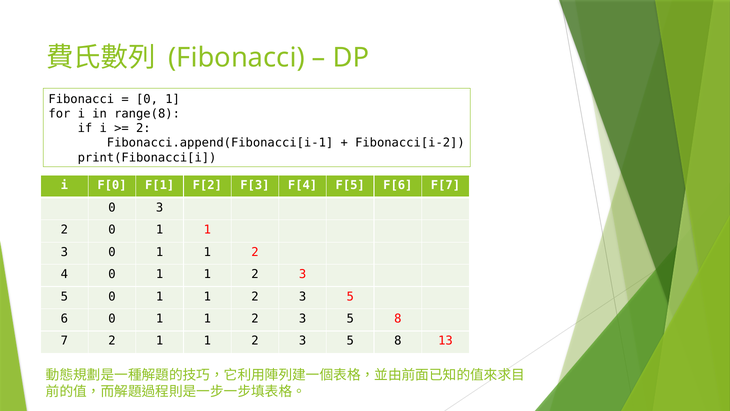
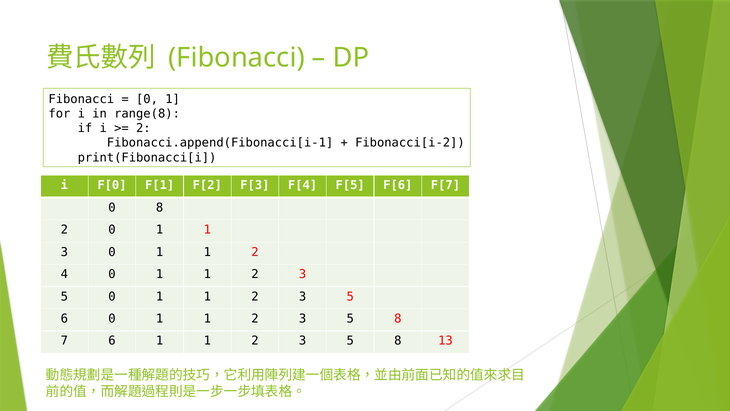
0 3: 3 -> 8 (160, 207)
7 2: 2 -> 6 (112, 341)
